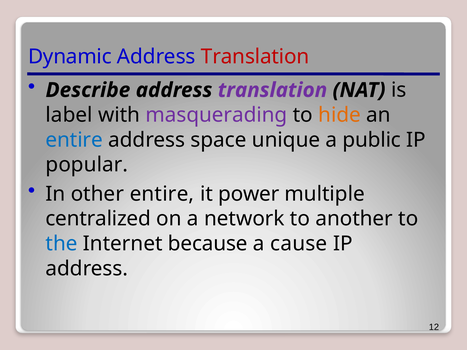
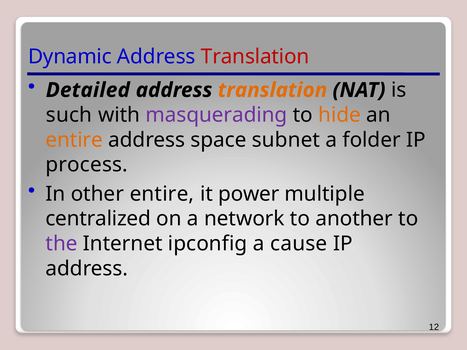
Describe: Describe -> Detailed (88, 90)
translation colour: purple -> orange (272, 90)
label: label -> such (69, 115)
entire colour: blue -> orange (74, 140)
unique: unique -> subnet (286, 140)
public: public -> folder (372, 140)
popular: popular -> process (87, 165)
the colour: blue -> purple (62, 244)
because: because -> ipconfig (208, 244)
